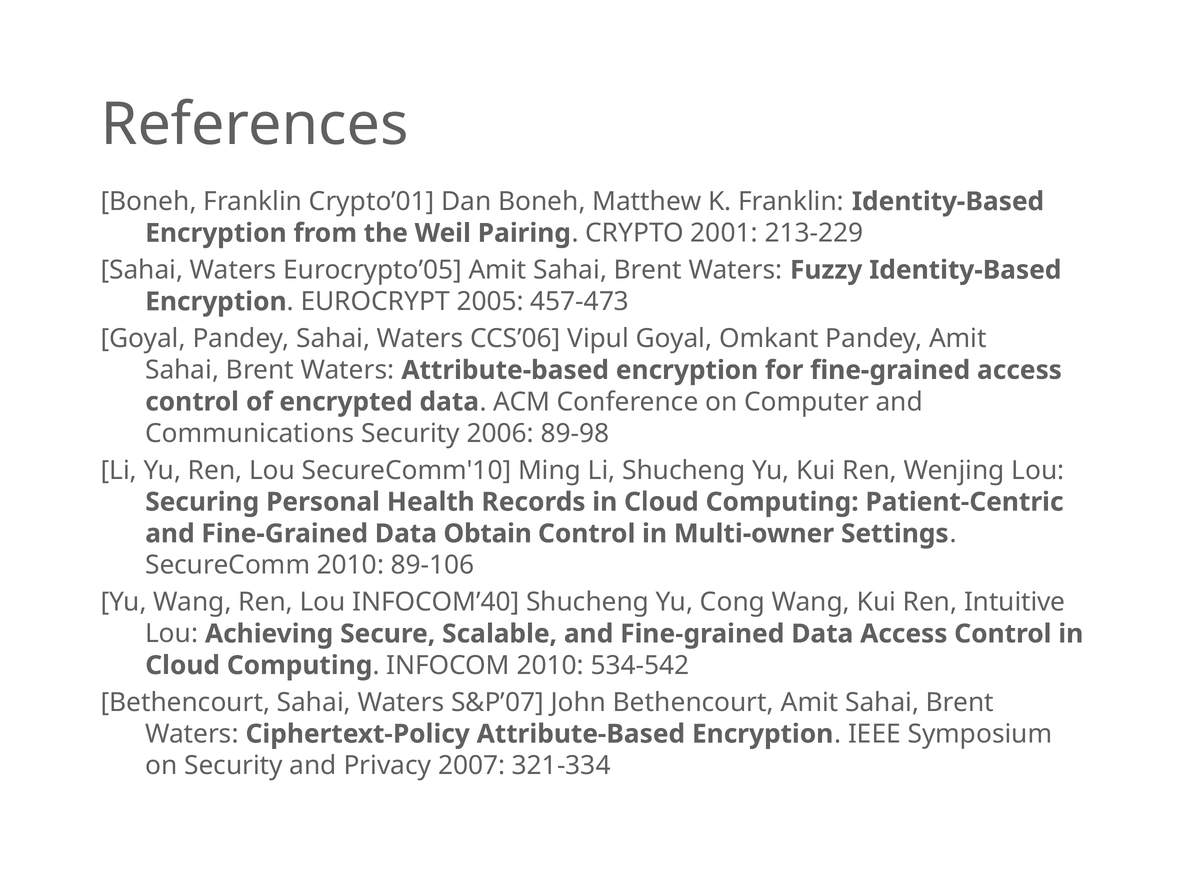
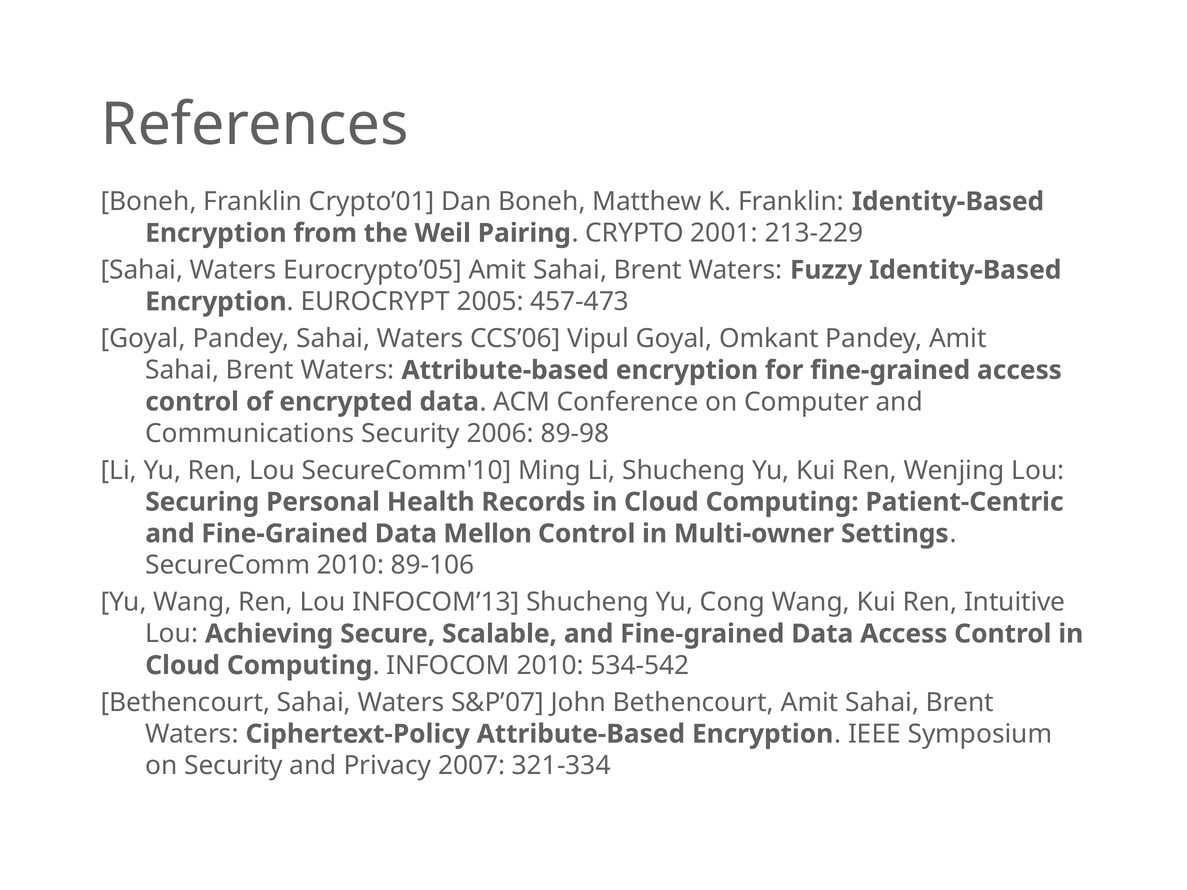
Obtain: Obtain -> Mellon (488, 534)
INFOCOM’40: INFOCOM’40 -> INFOCOM’13 (436, 602)
